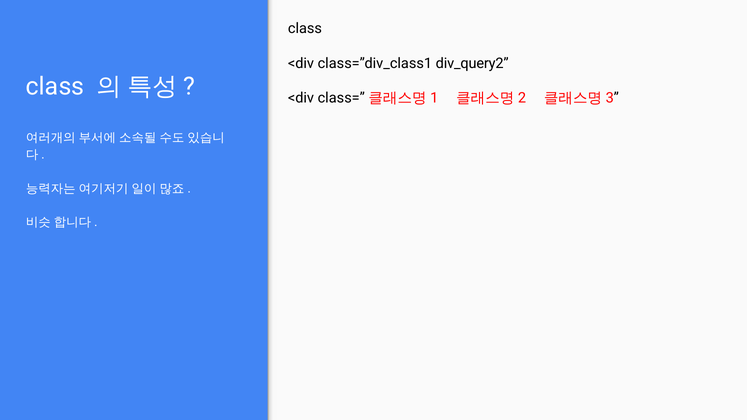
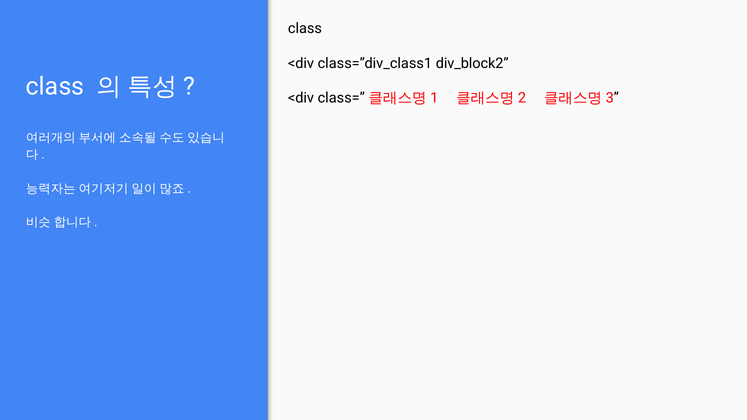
div_query2: div_query2 -> div_block2 (472, 63)
